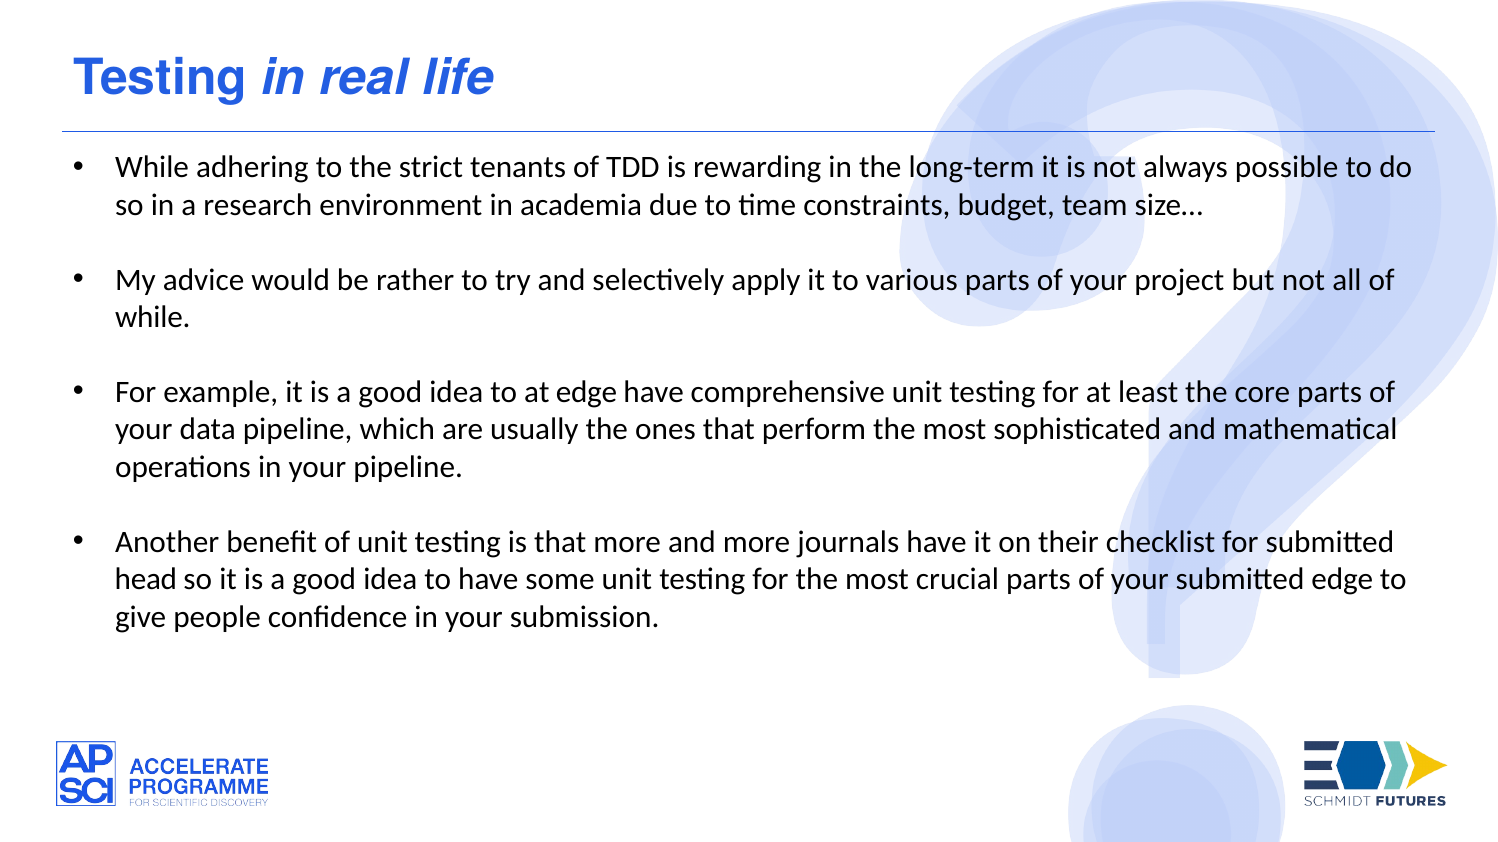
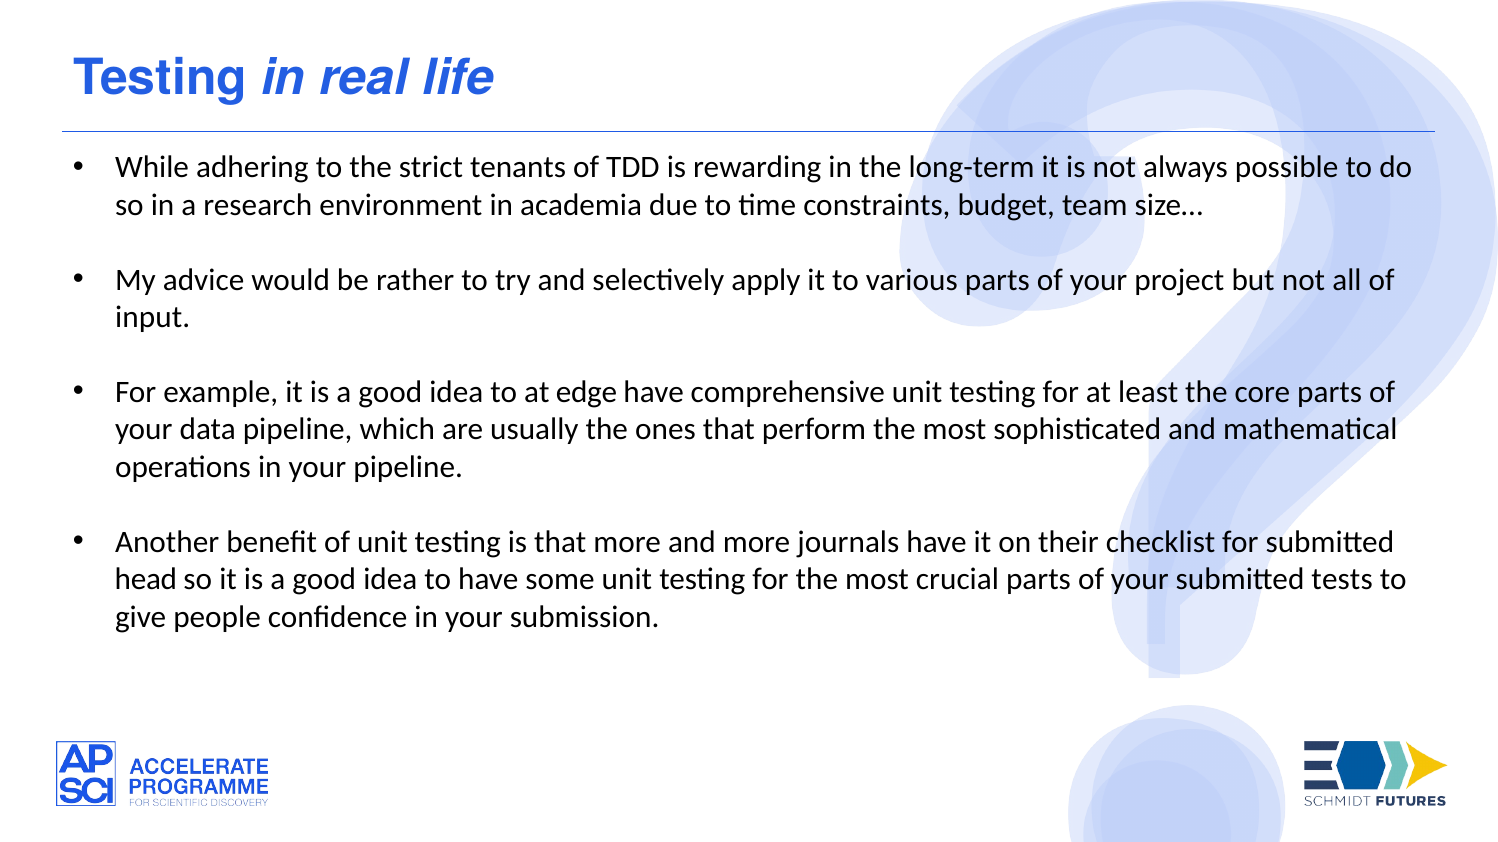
while: while -> input (153, 318)
submitted edge: edge -> tests (1342, 580)
